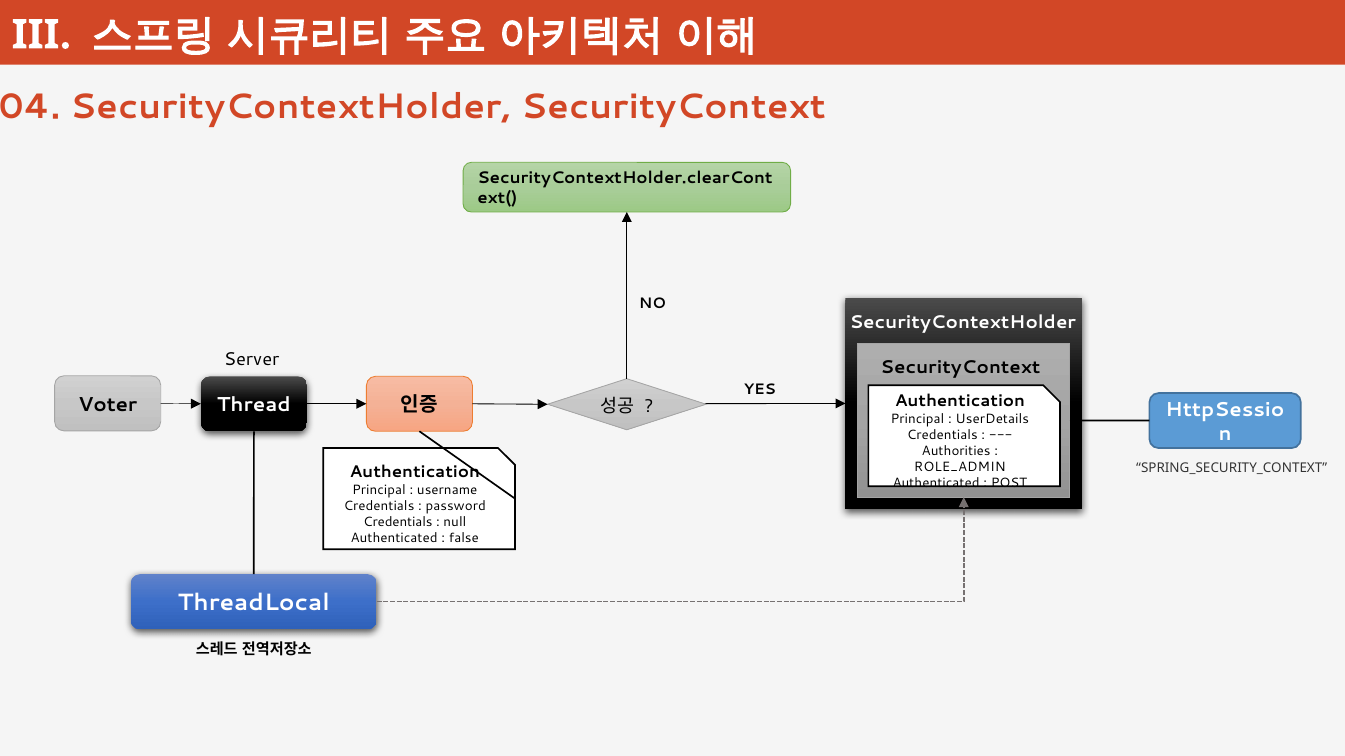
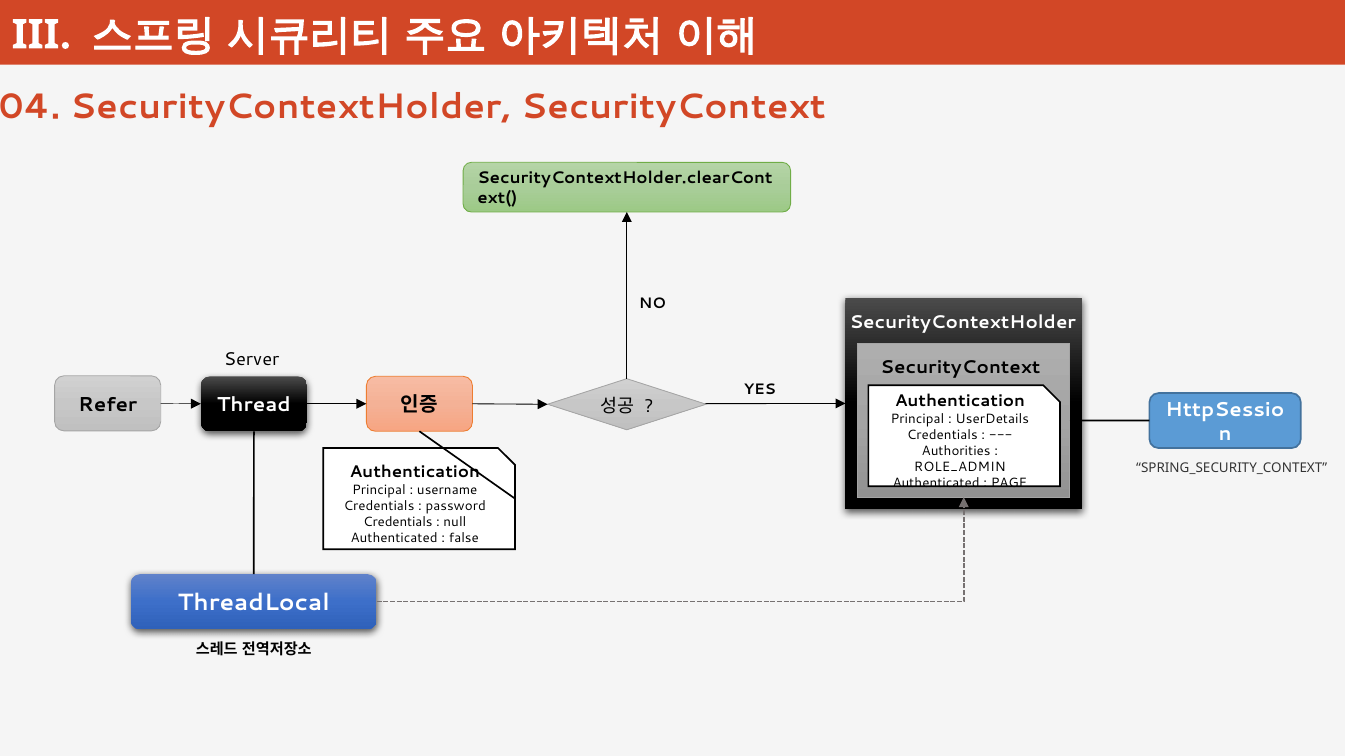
Voter: Voter -> Refer (108, 405)
POST: POST -> PAGE (1009, 484)
